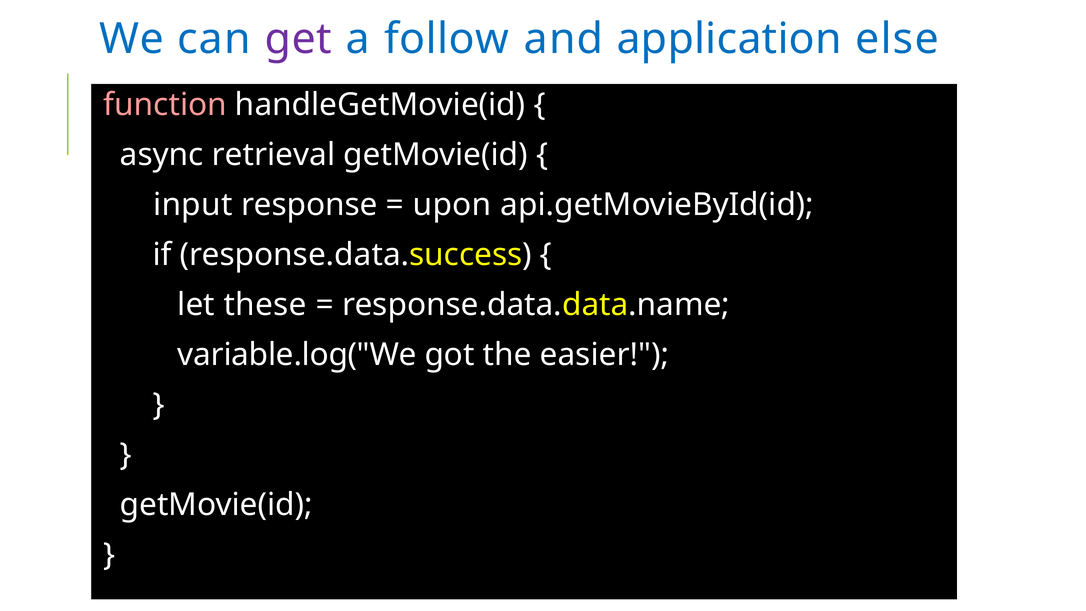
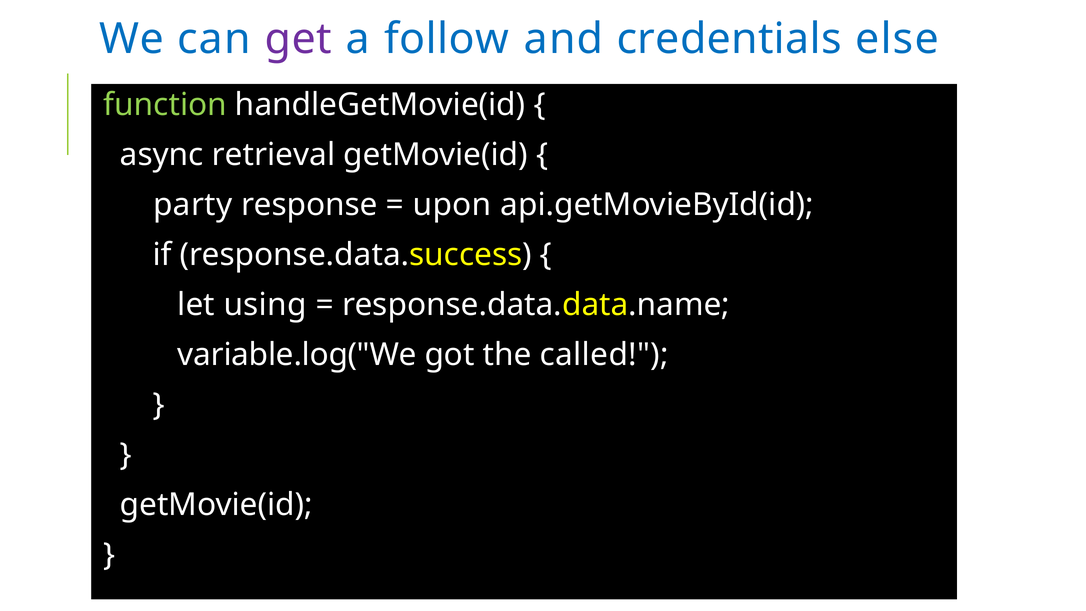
application: application -> credentials (729, 39)
function colour: pink -> light green (165, 105)
input: input -> party (193, 205)
these: these -> using (265, 305)
easier: easier -> called (604, 355)
